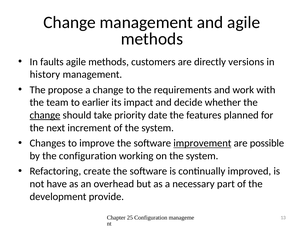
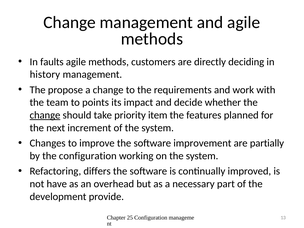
versions: versions -> deciding (246, 62)
earlier: earlier -> points (96, 102)
date: date -> item (158, 115)
improvement underline: present -> none (202, 143)
possible: possible -> partially (267, 143)
create: create -> differs (97, 171)
